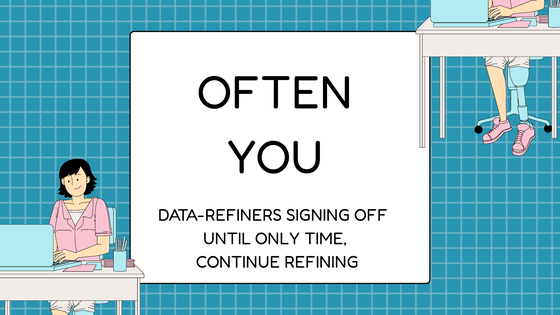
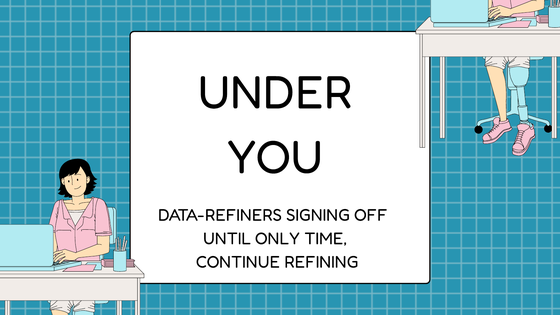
OFTEN: OFTEN -> UNDER (275, 93)
